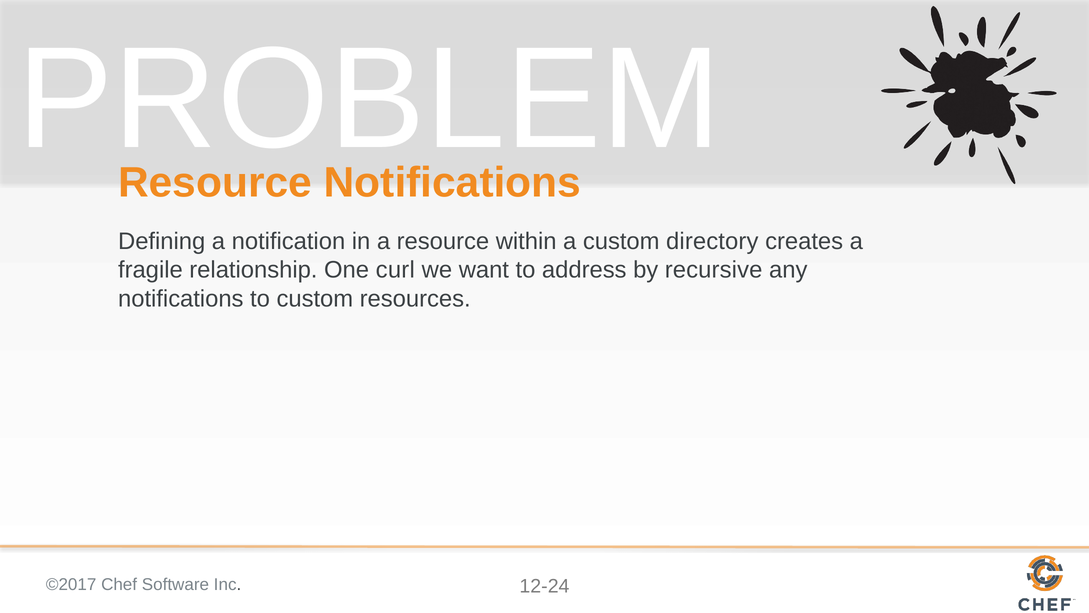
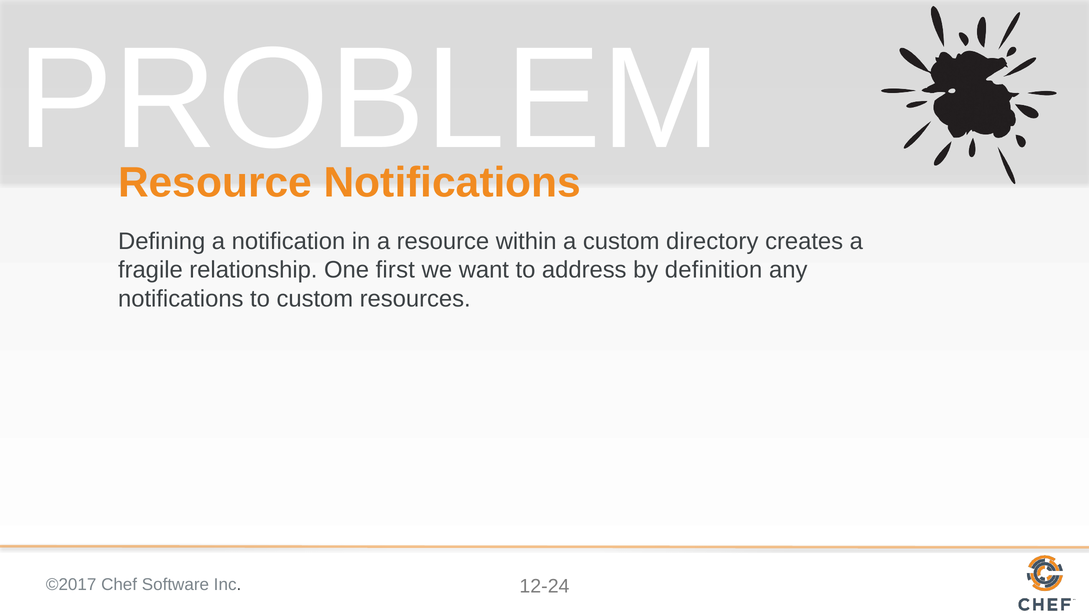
curl: curl -> first (395, 270)
recursive: recursive -> definition (714, 270)
